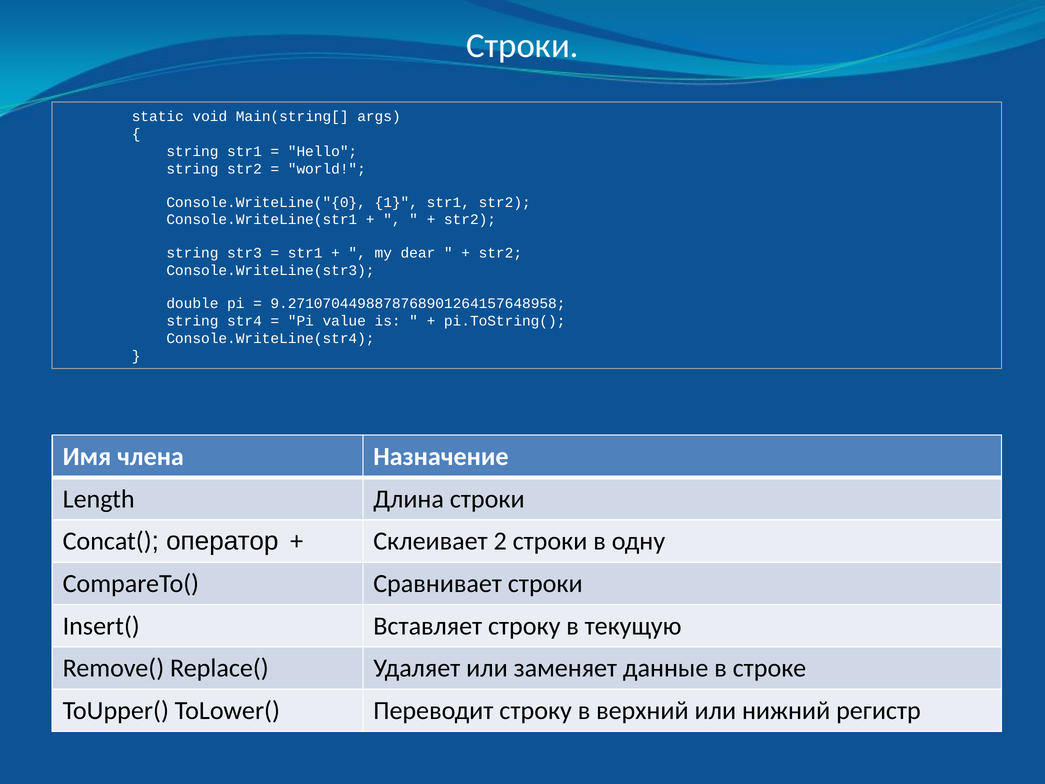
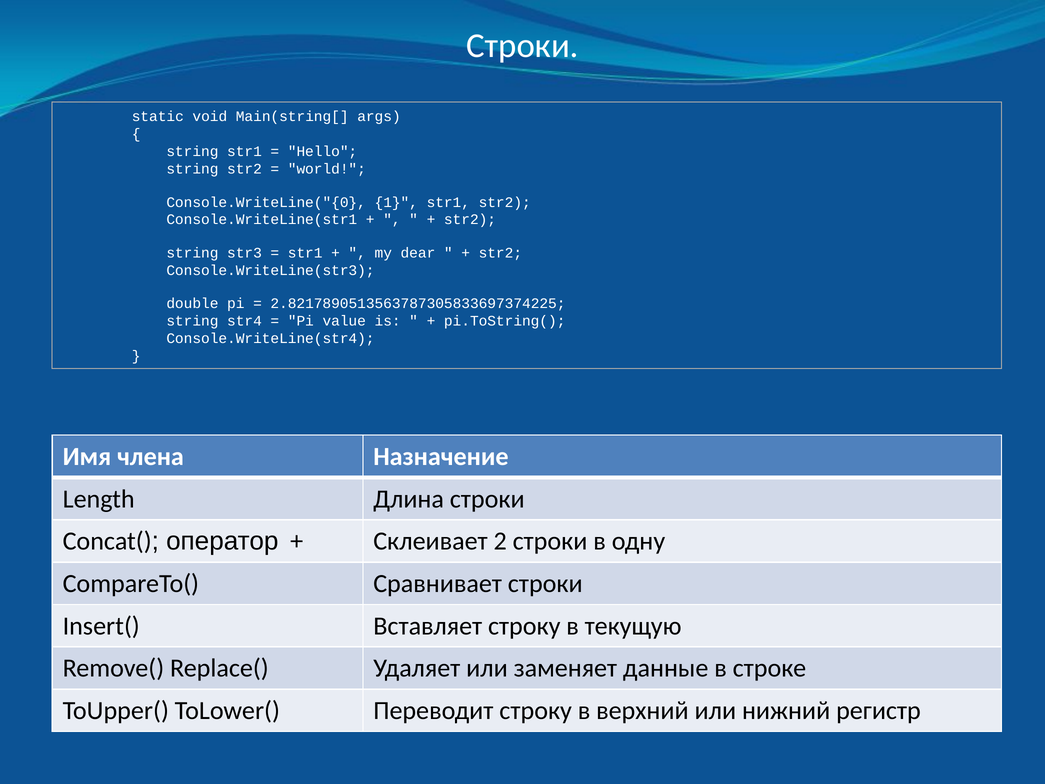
9.2710704498878768901264157648958: 9.2710704498878768901264157648958 -> 2.8217890513563787305833697374225 (418, 303)
